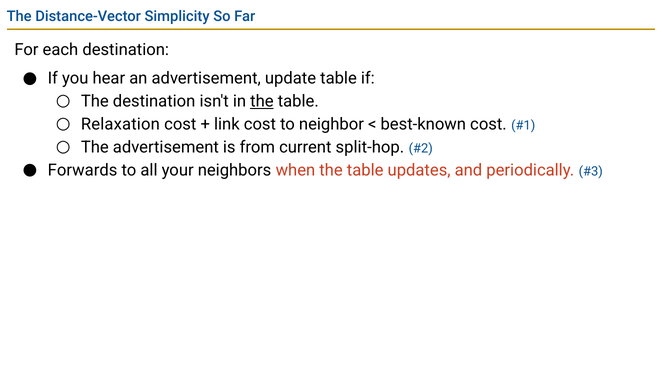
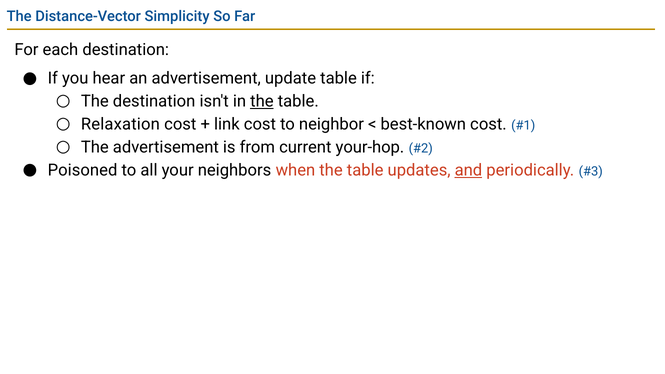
split-hop: split-hop -> your-hop (370, 147)
Forwards: Forwards -> Poisoned (83, 170)
and underline: none -> present (468, 170)
